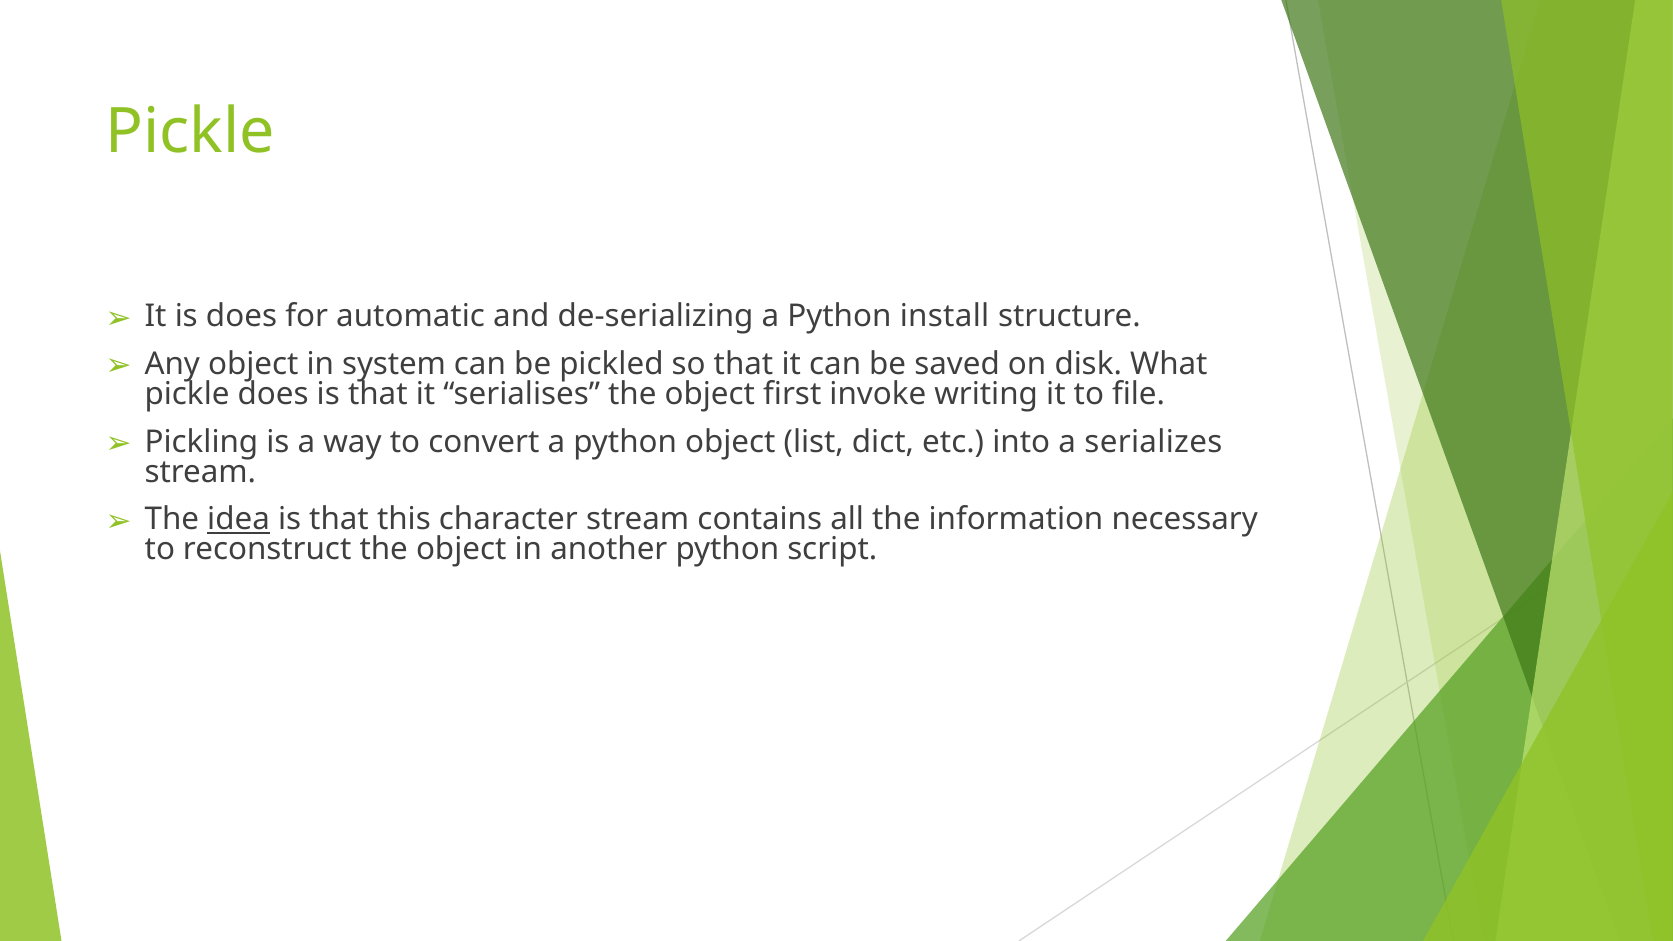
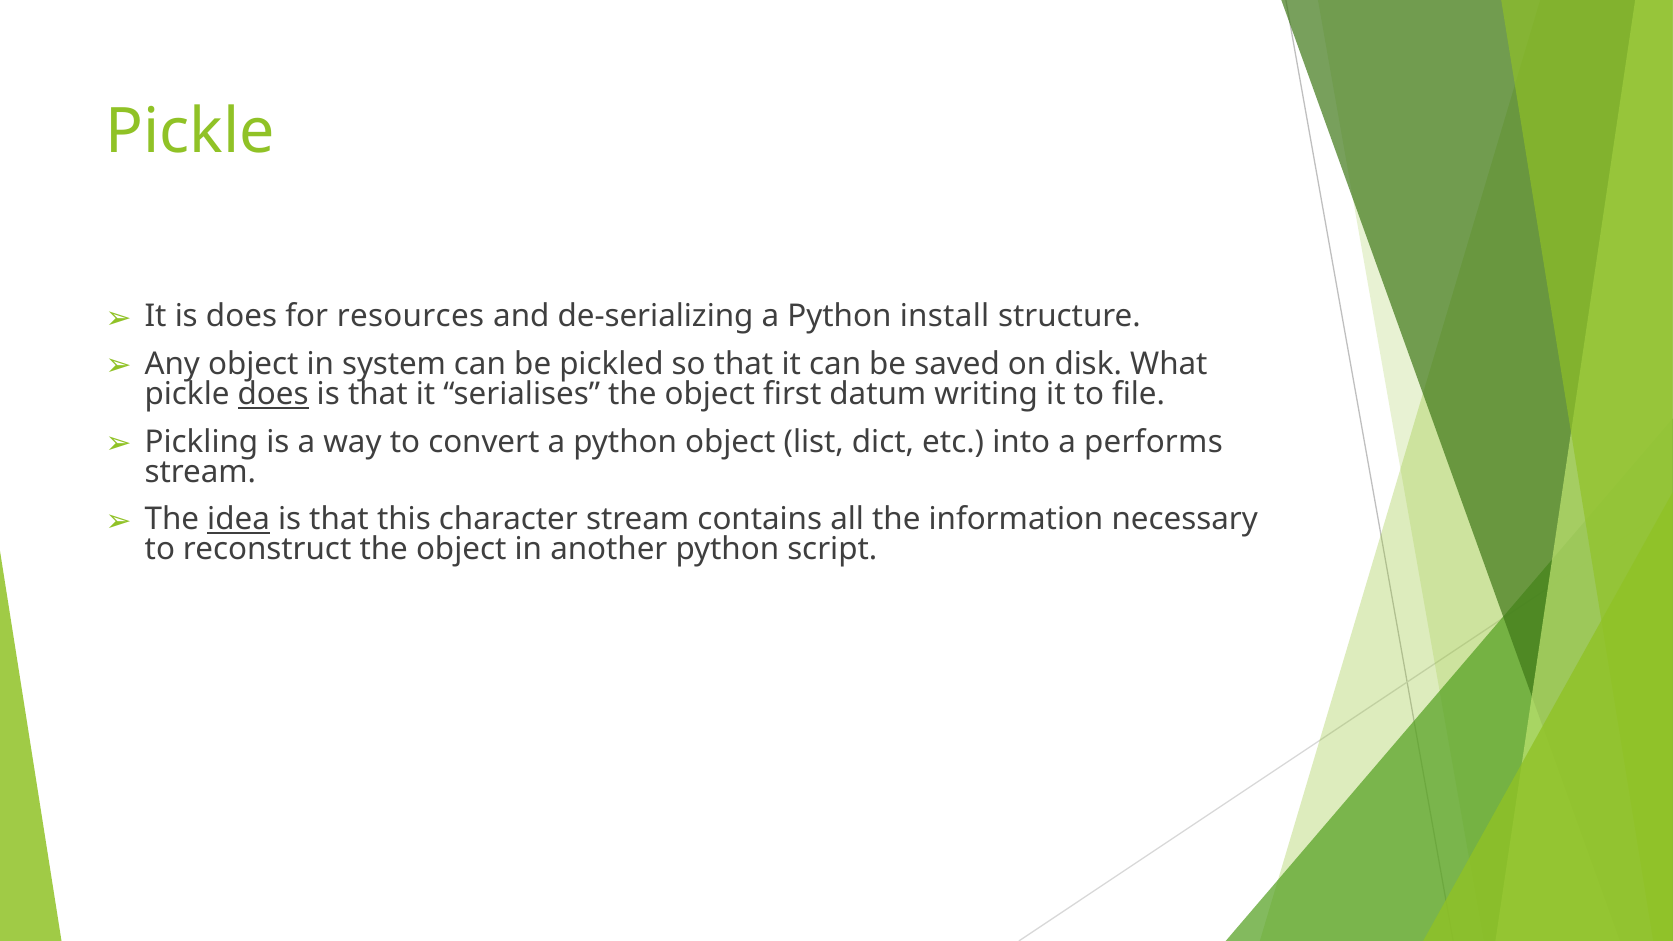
automatic: automatic -> resources (410, 317)
does underline: none -> present (273, 394)
invoke: invoke -> datum (878, 394)
serializes: serializes -> performs (1153, 442)
